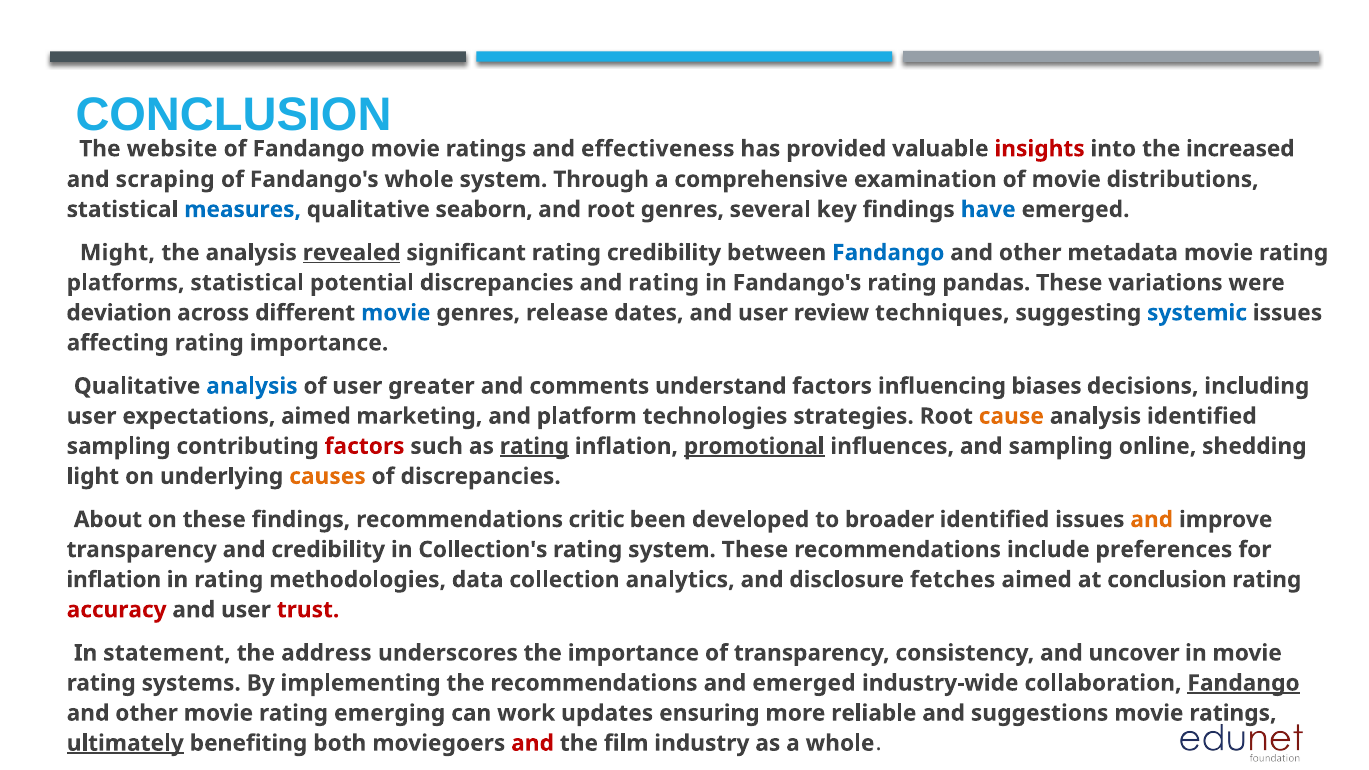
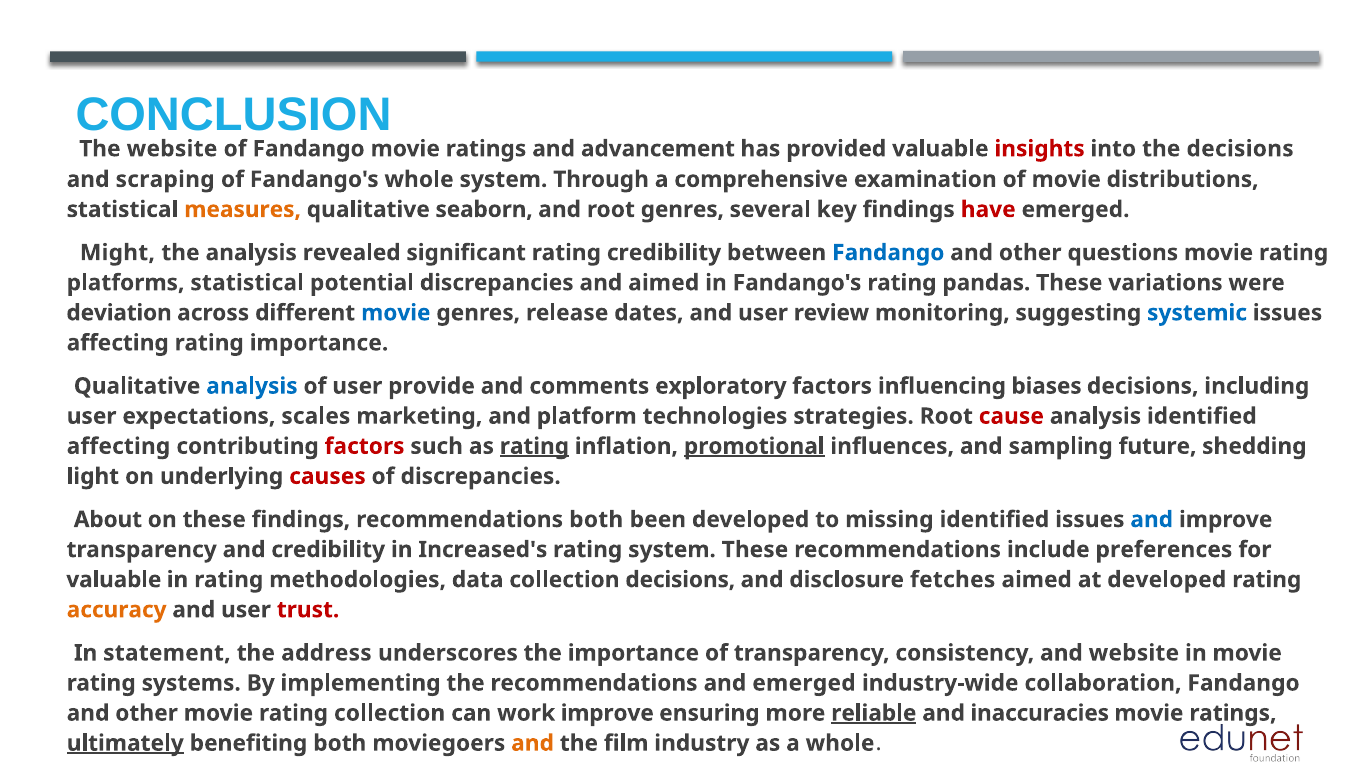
effectiveness: effectiveness -> advancement (658, 149)
the increased: increased -> decisions (1240, 149)
measures colour: blue -> orange (243, 210)
have colour: blue -> red (988, 210)
revealed underline: present -> none (352, 253)
metadata: metadata -> questions (1123, 253)
and rating: rating -> aimed (664, 283)
techniques: techniques -> monitoring (942, 313)
greater: greater -> provide (431, 386)
understand: understand -> exploratory (721, 386)
expectations aimed: aimed -> scales (316, 416)
cause colour: orange -> red (1011, 416)
sampling: sampling -> affecting (118, 446)
online: online -> future (1158, 446)
causes colour: orange -> red (327, 476)
recommendations critic: critic -> both (596, 520)
broader: broader -> missing (889, 520)
and colour: orange -> blue (1152, 520)
Collection's: Collection's -> Increased's (483, 550)
inflation: inflation -> valuable (114, 580)
collection analytics: analytics -> decisions (680, 580)
at conclusion: conclusion -> developed (1167, 580)
accuracy colour: red -> orange (117, 610)
and uncover: uncover -> website (1134, 653)
Fandango underline: present -> none (1244, 683)
rating emerging: emerging -> collection (390, 713)
work updates: updates -> improve (607, 713)
reliable underline: none -> present (874, 713)
suggestions: suggestions -> inaccuracies (1040, 713)
and colour: red -> orange (533, 743)
